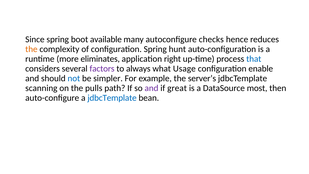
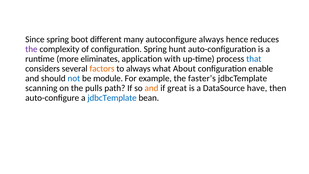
available: available -> different (106, 39)
autoconfigure checks: checks -> always (211, 39)
the colour: orange -> purple (31, 49)
right: right -> with (172, 59)
factors colour: purple -> orange (102, 69)
Usage: Usage -> About (184, 69)
simpler: simpler -> module (108, 78)
server’s: server’s -> faster’s (202, 78)
and colour: purple -> orange (152, 88)
most: most -> have (257, 88)
